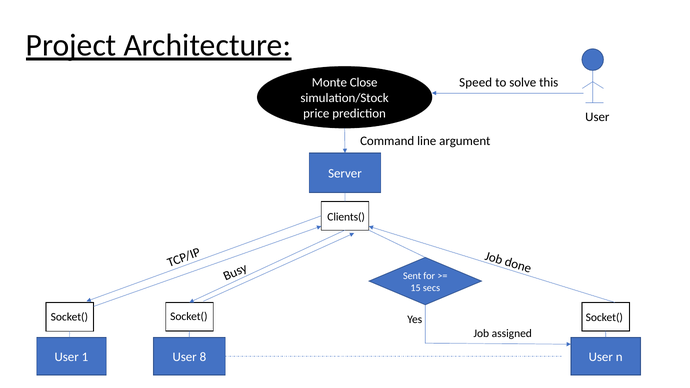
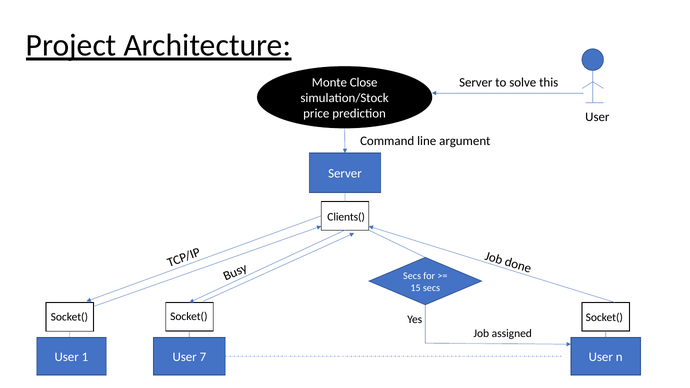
Speed: Speed -> Server (476, 83)
Sent: Sent -> Secs (412, 276)
8: 8 -> 7 (203, 357)
